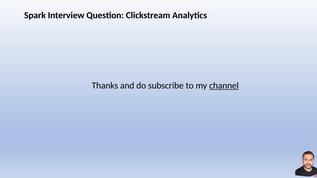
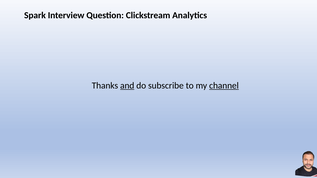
and underline: none -> present (127, 86)
